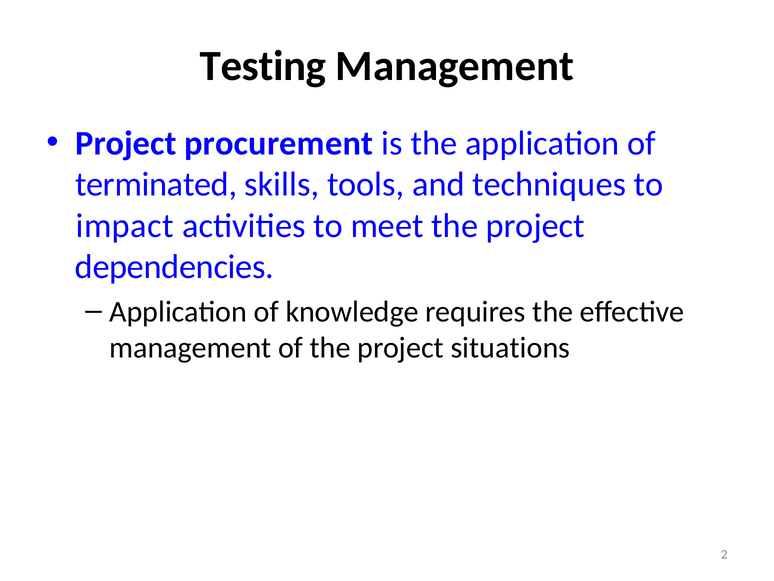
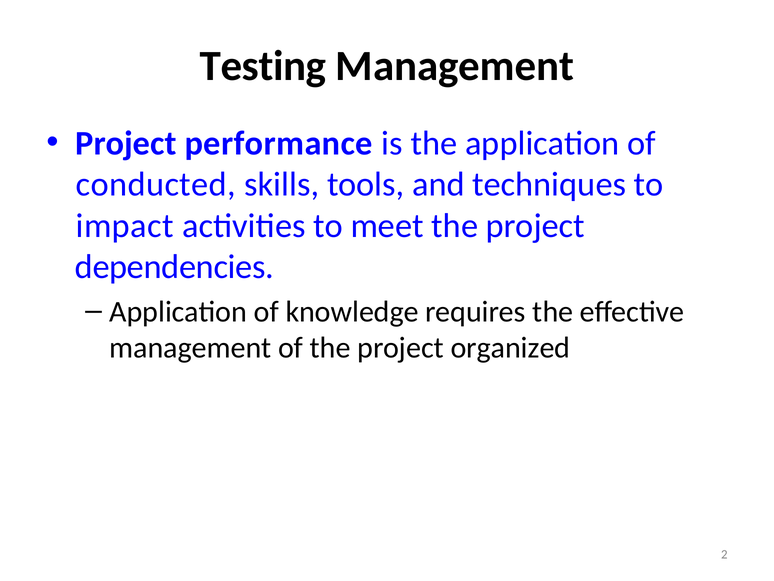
procurement: procurement -> performance (279, 143)
terminated: terminated -> conducted (156, 184)
situations: situations -> organized (510, 347)
